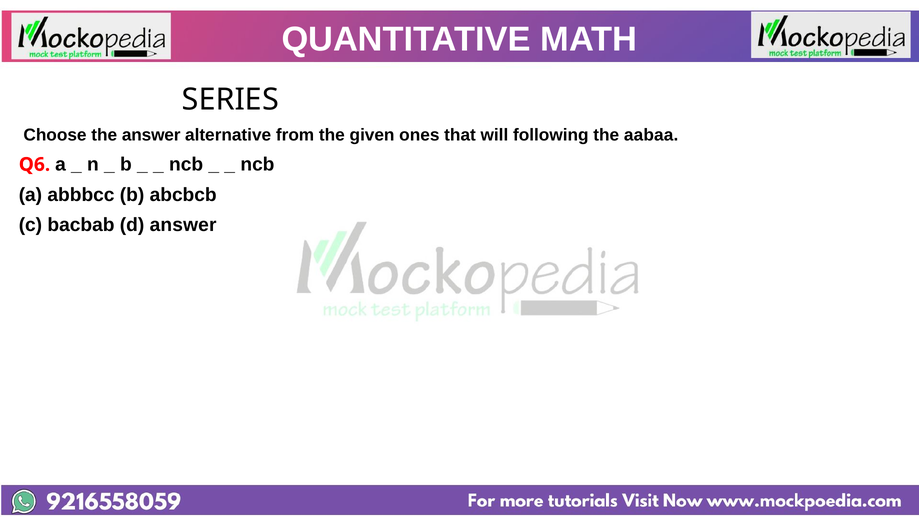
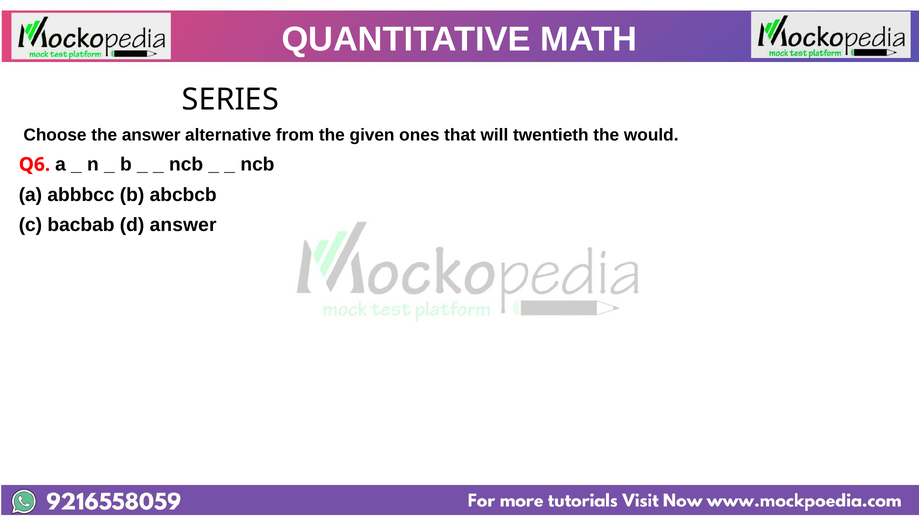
following: following -> twentieth (551, 135)
aabaa: aabaa -> would (651, 135)
